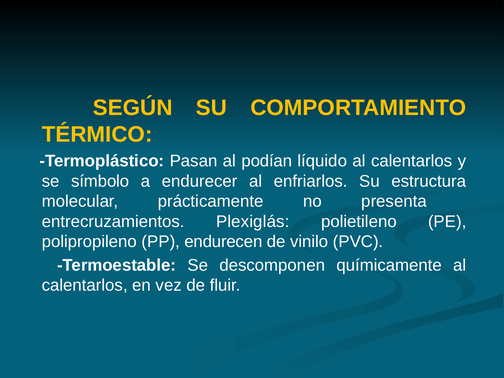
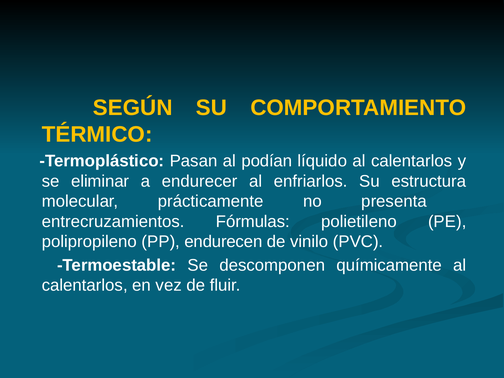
símbolo: símbolo -> eliminar (100, 181)
Plexiglás: Plexiglás -> Fórmulas (253, 221)
